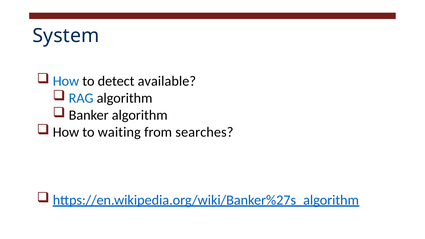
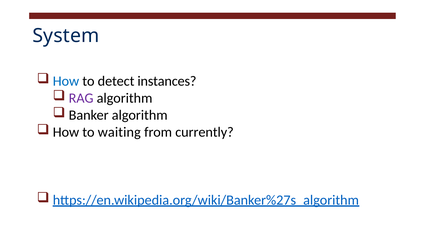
available: available -> instances (167, 81)
RAG colour: blue -> purple (81, 98)
searches: searches -> currently (204, 132)
